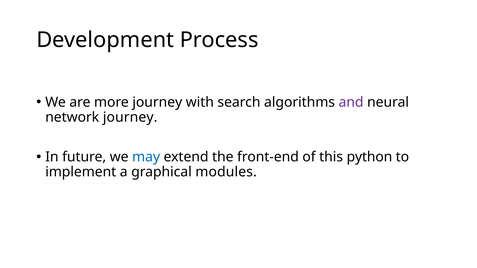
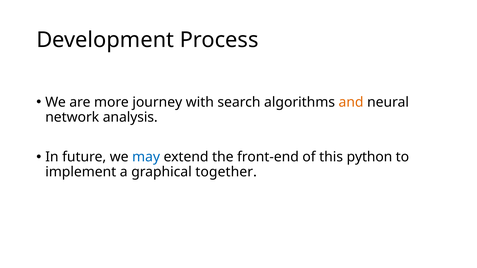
and colour: purple -> orange (351, 102)
network journey: journey -> analysis (130, 117)
modules: modules -> together (226, 172)
